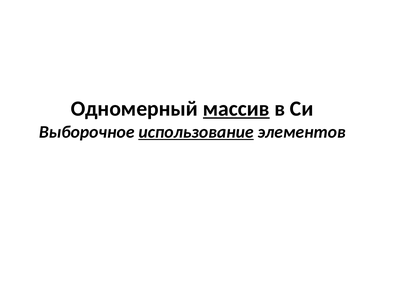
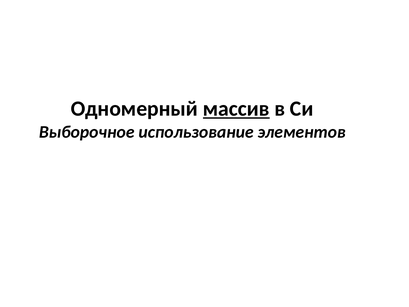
использование underline: present -> none (196, 132)
